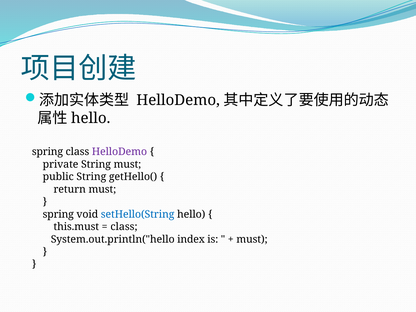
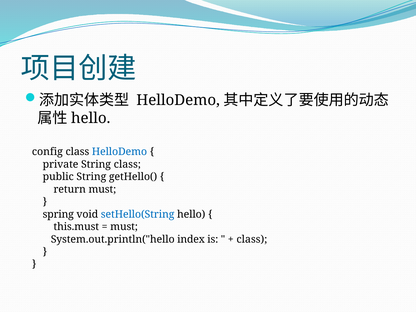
spring: spring -> config (47, 152)
HelloDemo colour: purple -> blue (119, 152)
String must: must -> class (127, 164)
class: class -> must (124, 227)
must: must -> class (252, 239)
